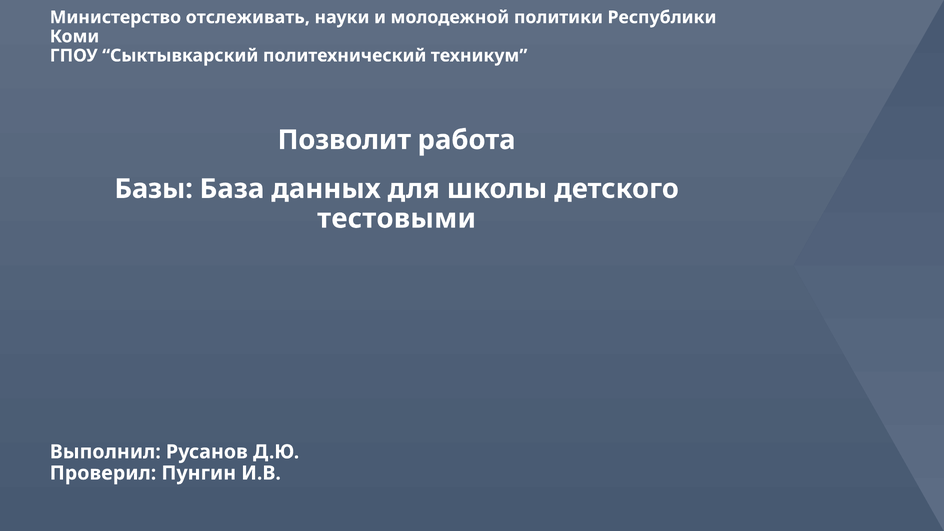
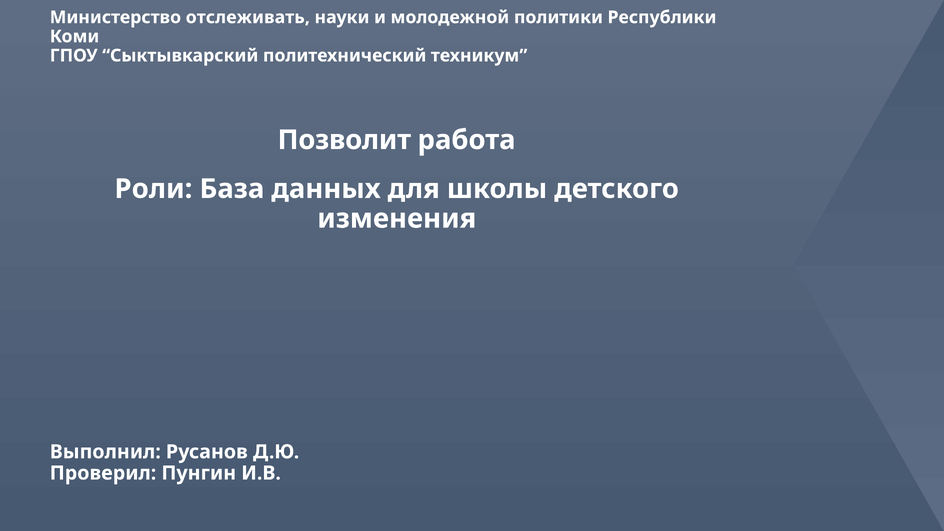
Базы: Базы -> Роли (153, 189)
тестовыми: тестовыми -> изменения (397, 219)
